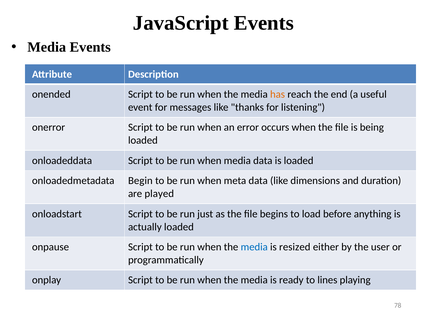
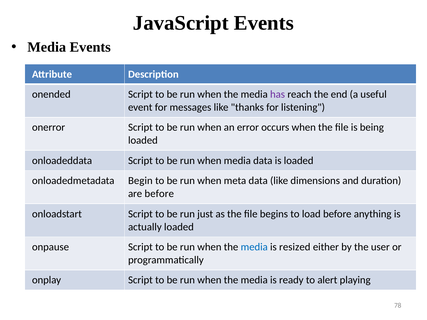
has colour: orange -> purple (278, 94)
are played: played -> before (159, 194)
lines: lines -> alert (327, 280)
